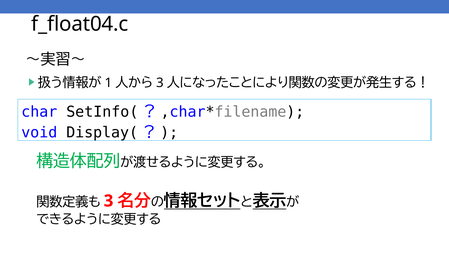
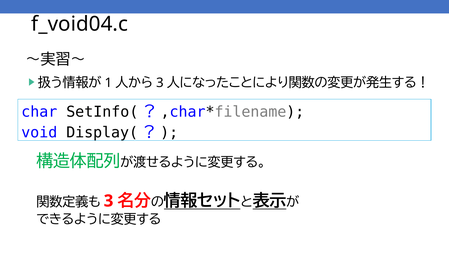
f_float04.c: f_float04.c -> f_void04.c (80, 24)
